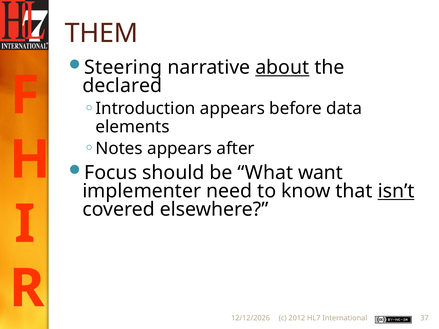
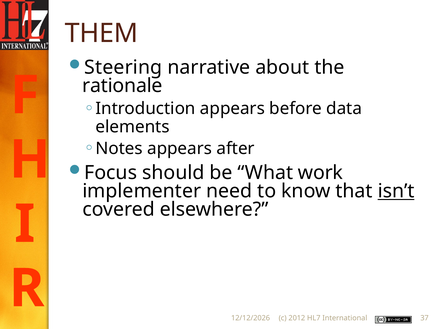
about underline: present -> none (282, 68)
declared: declared -> rationale (122, 86)
want: want -> work (320, 173)
